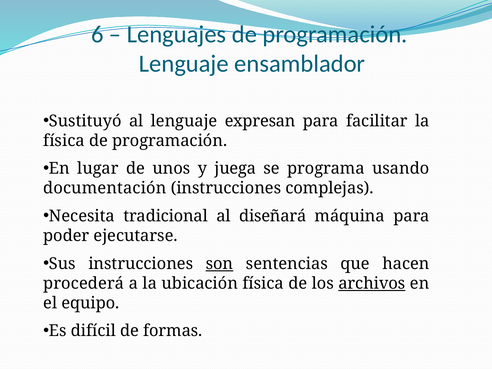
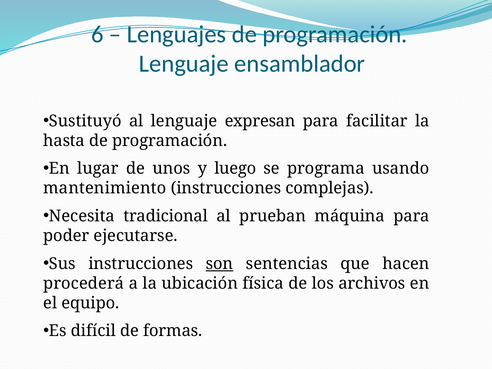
física: física -> hasta (64, 141)
juega: juega -> luego (235, 169)
documentación: documentación -> mantenimiento (105, 188)
diseñará: diseñará -> prueban (273, 216)
archivos underline: present -> none (372, 283)
